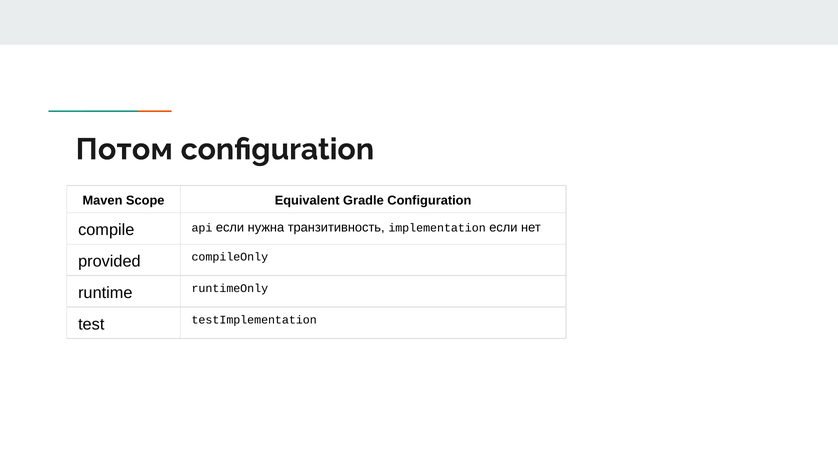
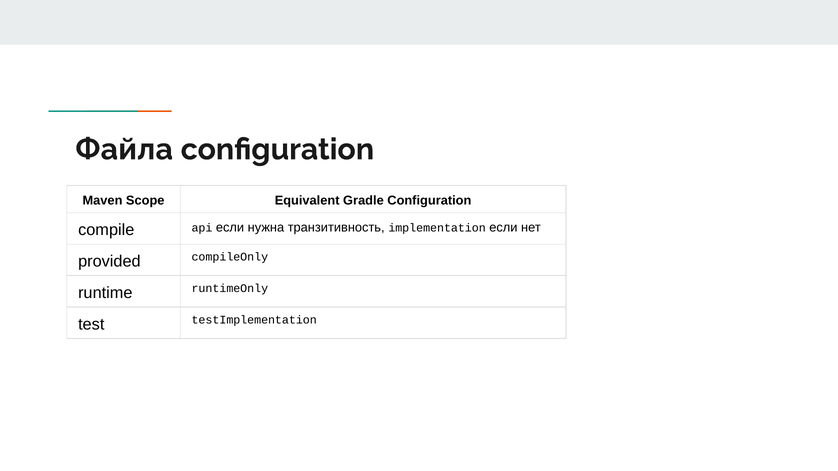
Потом: Потом -> Файла (124, 150)
